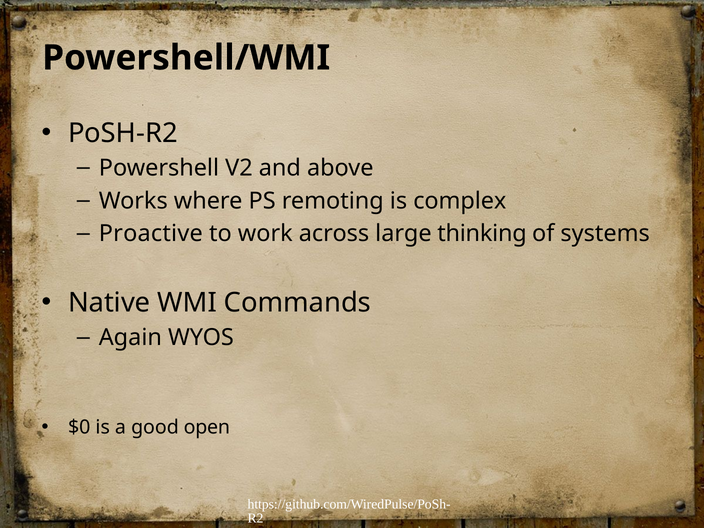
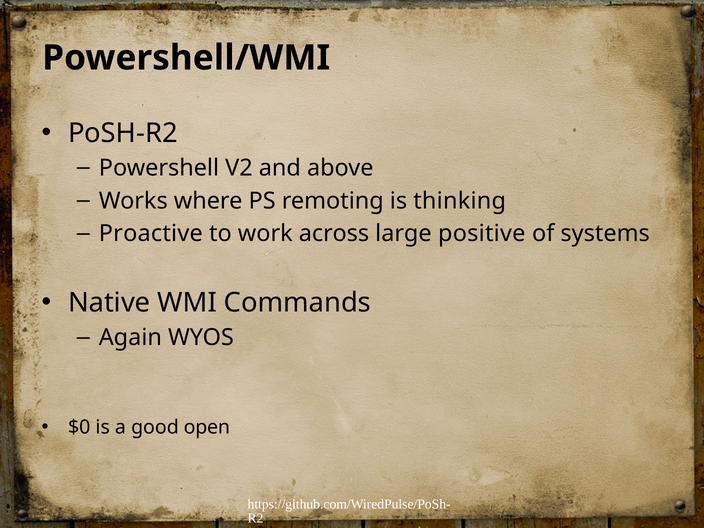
complex: complex -> thinking (460, 201)
thinking: thinking -> positive (482, 234)
